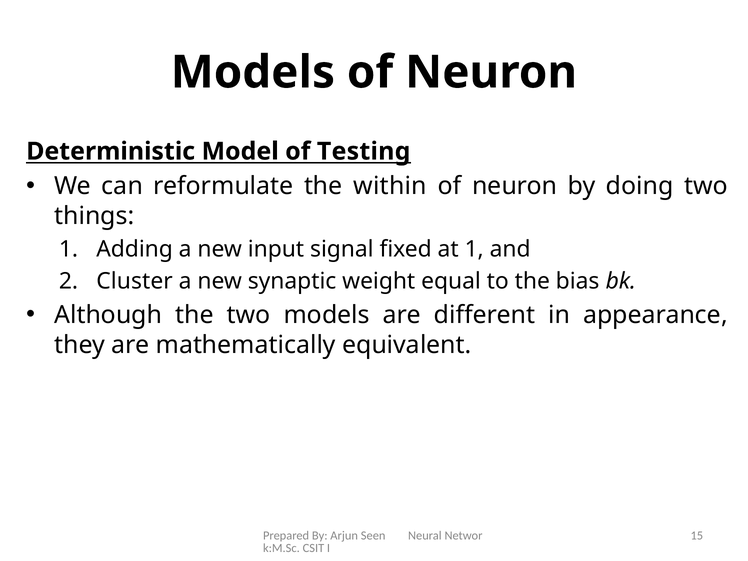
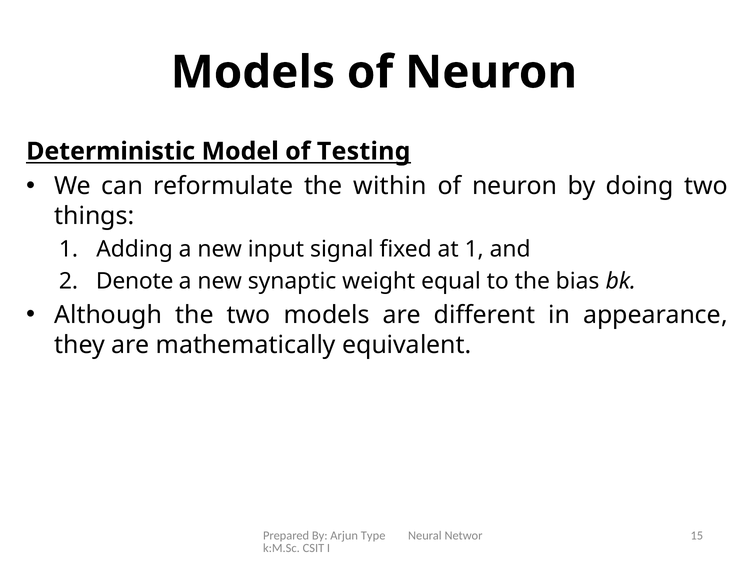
Cluster: Cluster -> Denote (135, 281)
Seen: Seen -> Type (373, 536)
